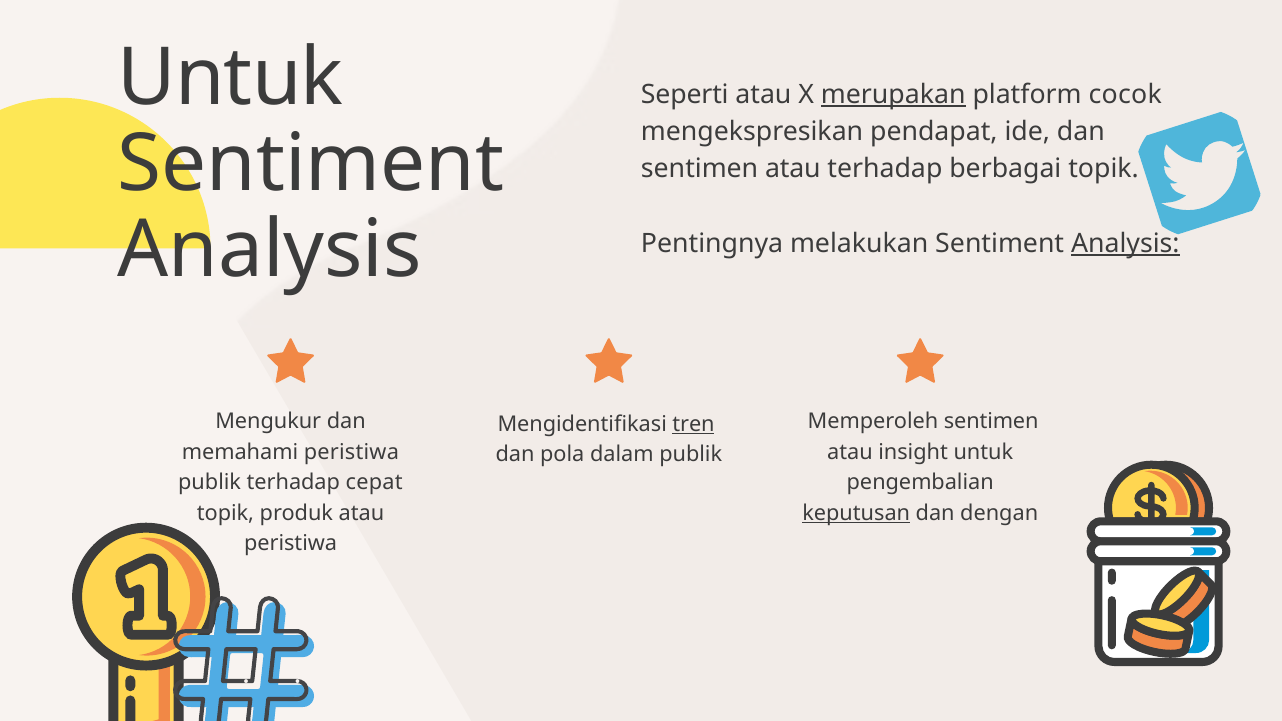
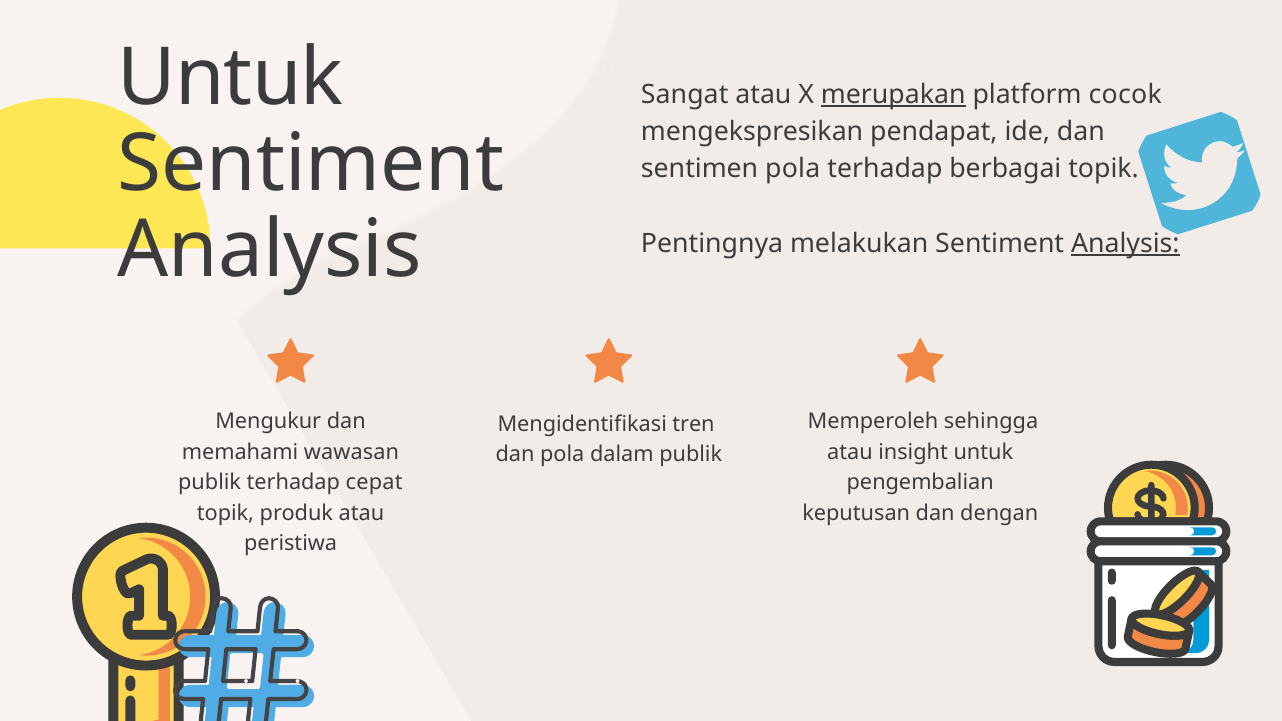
Seperti: Seperti -> Sangat (685, 94)
atau: atau -> pola (793, 169)
Memperoleh sentimen: sentimen -> sehingga (991, 422)
tren underline: present -> none (694, 424)
memahami peristiwa: peristiwa -> wawasan (351, 452)
keputusan underline: present -> none (856, 513)
